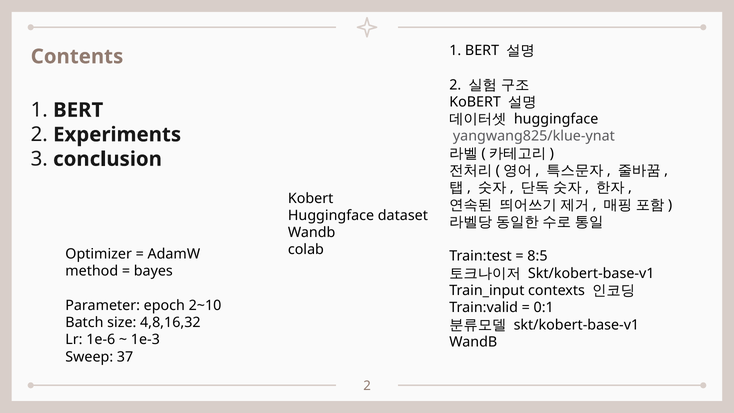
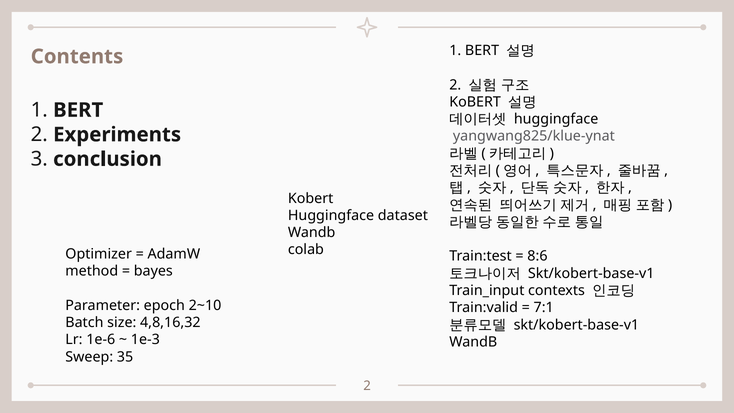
8:5: 8:5 -> 8:6 (537, 256)
0:1: 0:1 -> 7:1 (544, 308)
37: 37 -> 35 (125, 357)
